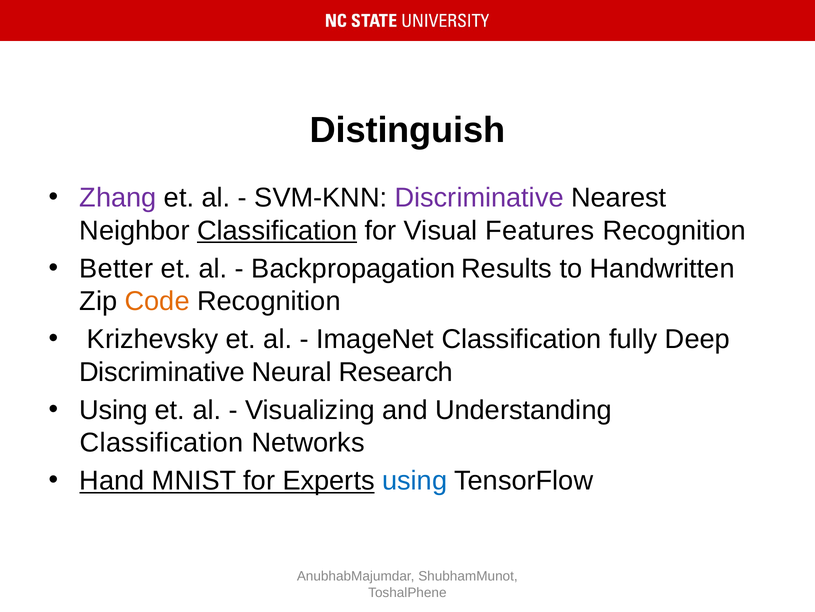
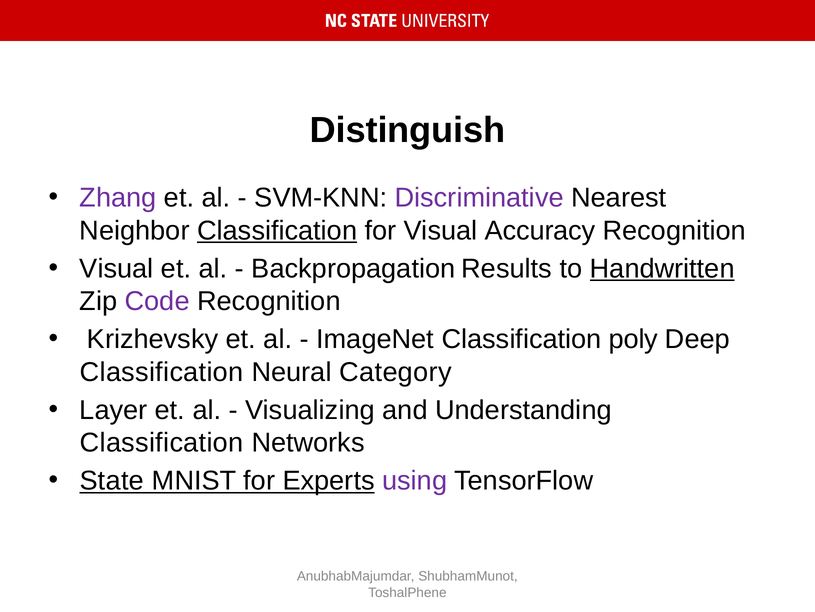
Features: Features -> Accuracy (540, 230)
Better: Better -> Visual (116, 268)
Handwritten underline: none -> present (662, 268)
Code colour: orange -> purple (157, 301)
fully: fully -> poly (633, 339)
Discriminative: Discriminative -> Classification (162, 372)
Research: Research -> Category (396, 372)
Using: Using -> Layer (113, 410)
Hand: Hand -> State (112, 480)
using colour: blue -> purple (415, 480)
